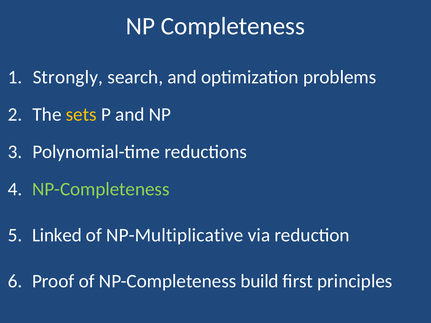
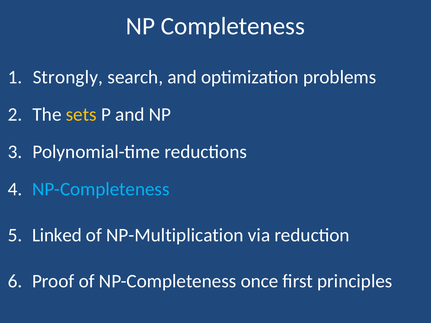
NP-Completeness colour: light green -> light blue (101, 189)
NP-Multiplicative: NP-Multiplicative -> NP-Multiplication (175, 235)
build: build -> once (260, 281)
